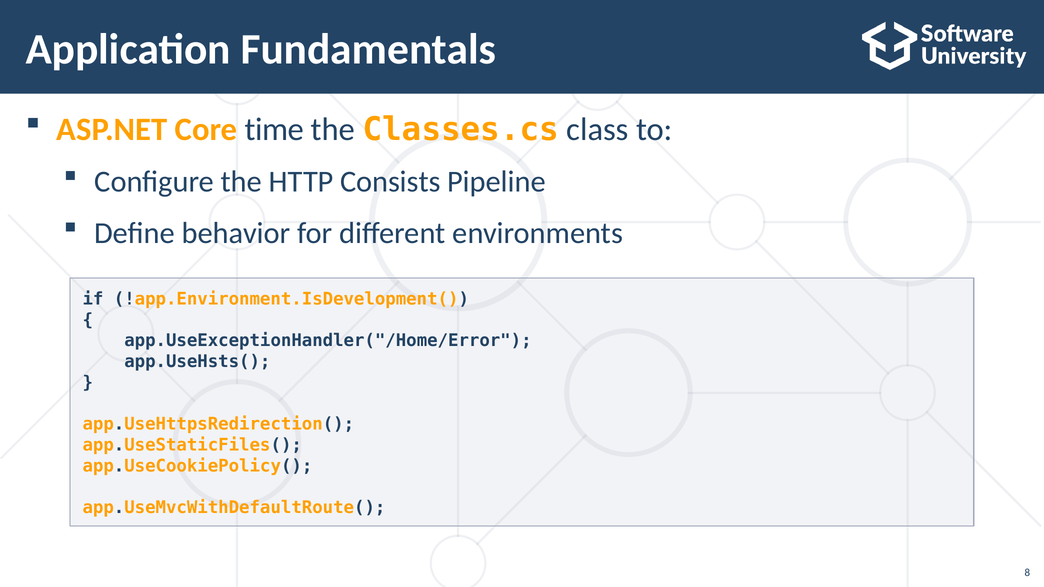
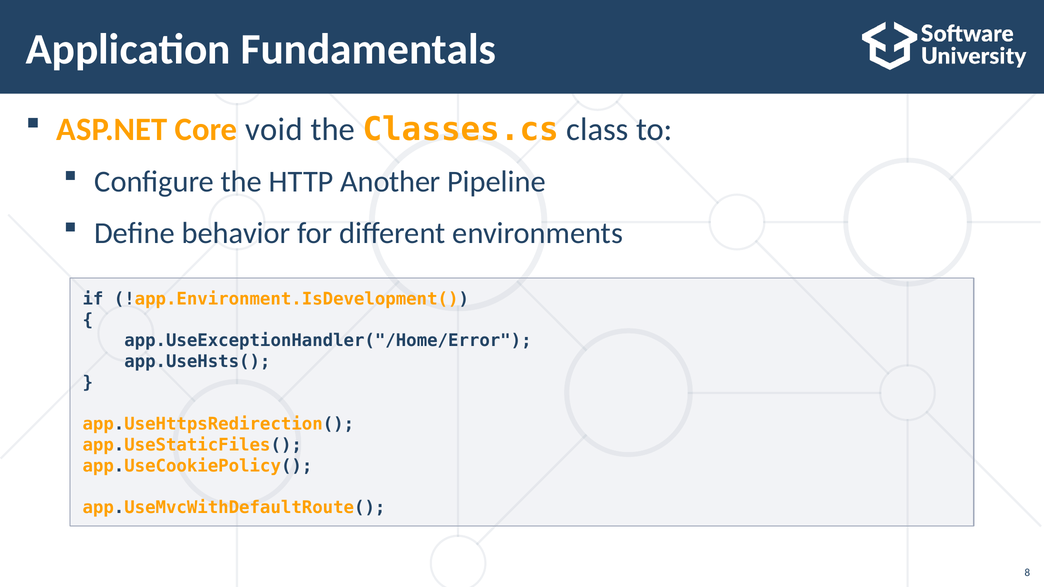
time: time -> void (274, 129)
Consists: Consists -> Another (390, 182)
